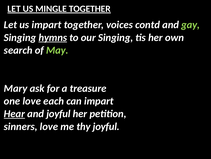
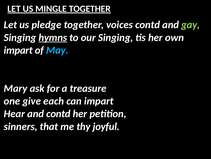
us impart: impart -> pledge (46, 25)
search: search -> impart (18, 50)
May colour: light green -> light blue (57, 50)
one love: love -> give (32, 101)
Hear underline: present -> none (14, 113)
and joyful: joyful -> contd (58, 113)
sinners love: love -> that (49, 126)
